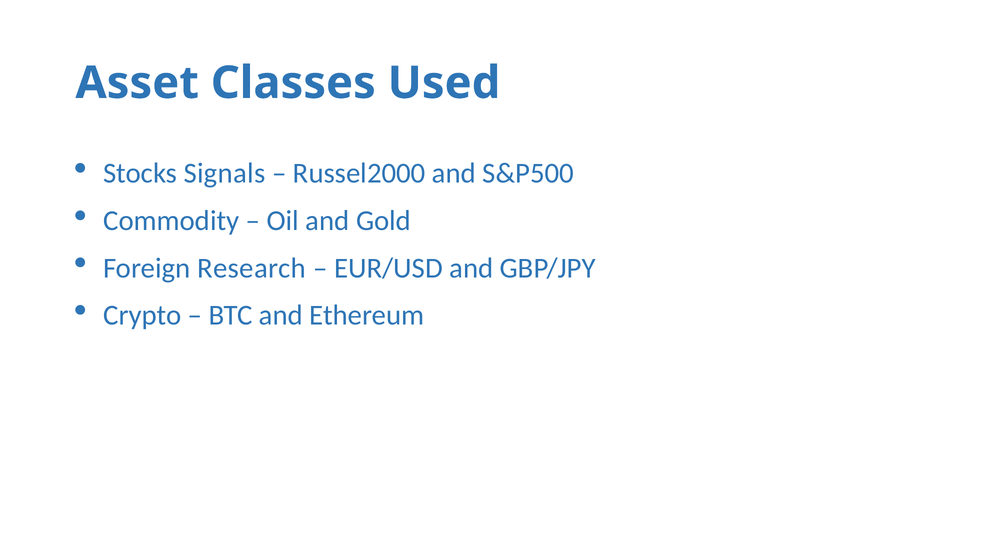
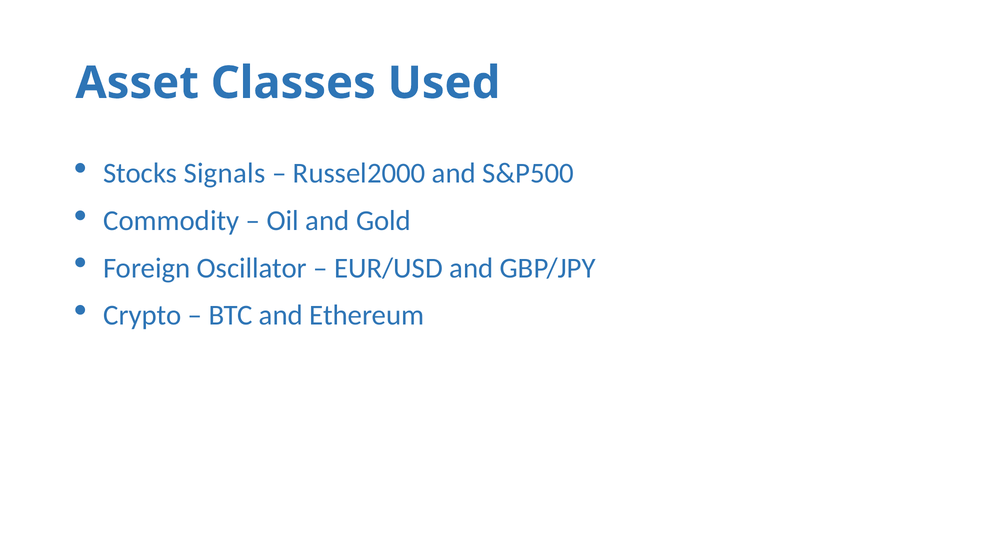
Research: Research -> Oscillator (252, 268)
